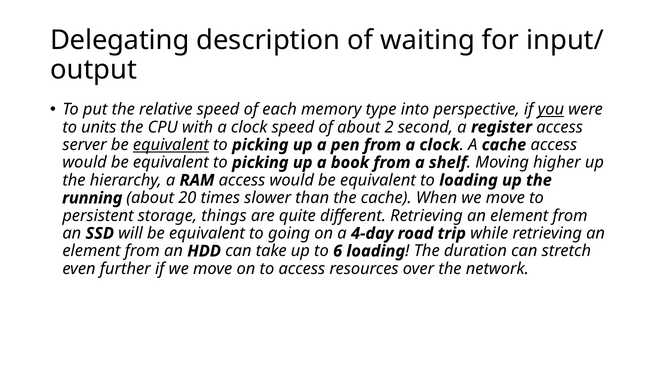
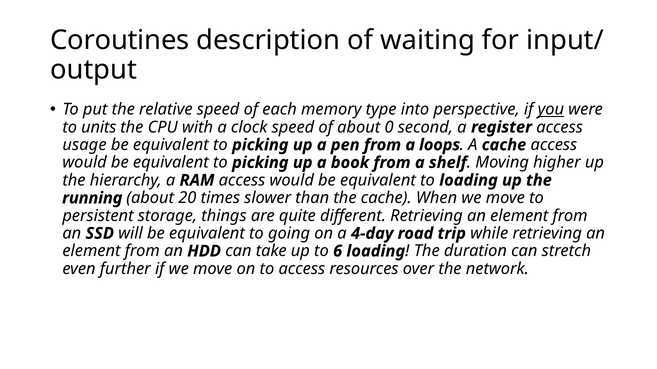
Delegating: Delegating -> Coroutines (120, 40)
2: 2 -> 0 (389, 127)
server: server -> usage (84, 145)
equivalent underline: present -> none (171, 145)
from a clock: clock -> loops (440, 145)
